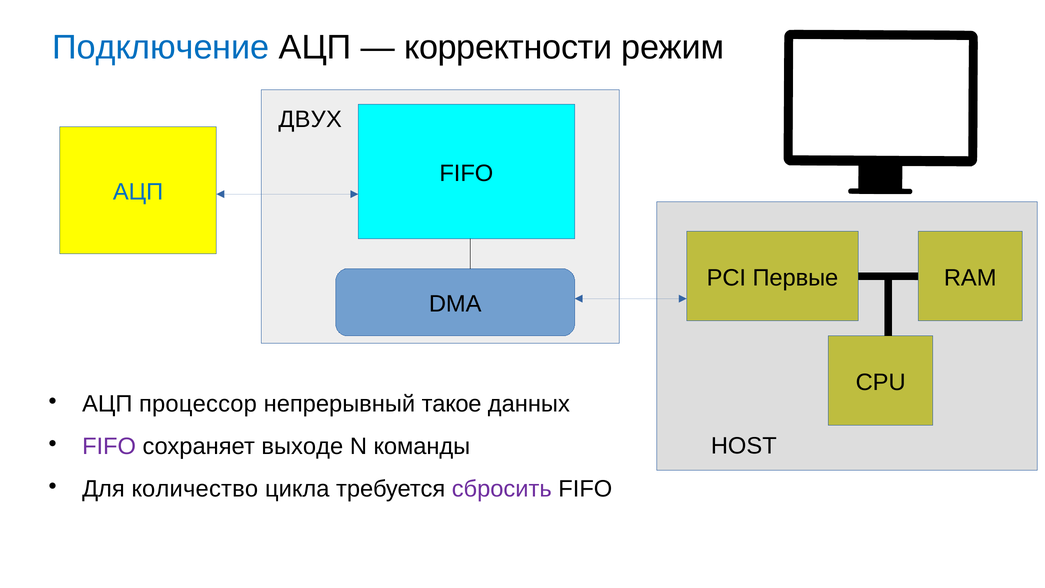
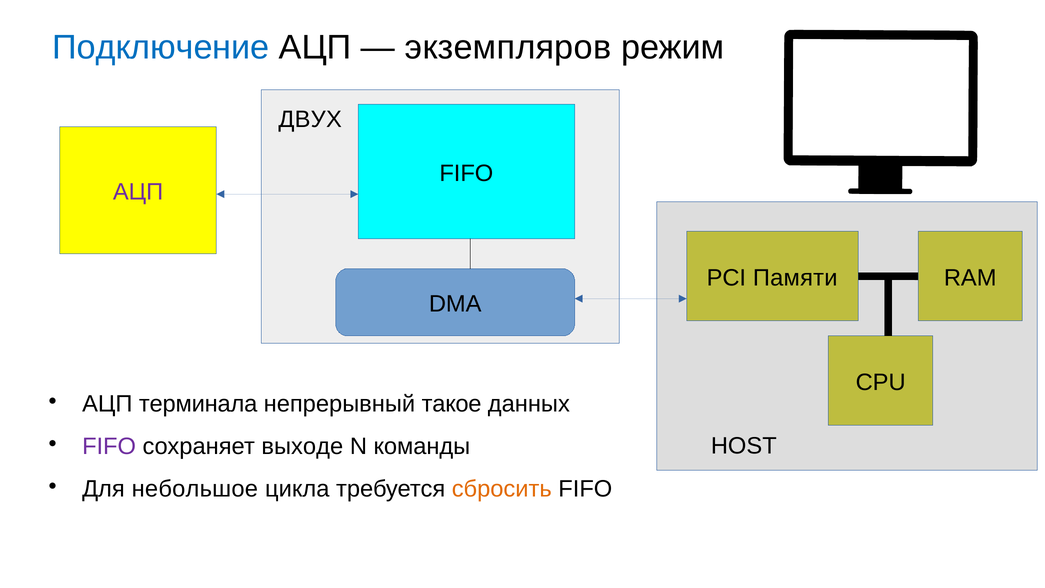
корректности: корректности -> экземпляров (508, 48)
АЦП colour: blue -> purple (138, 192)
Первые: Первые -> Памяти (795, 278)
процессор: процессор -> терминала (198, 404)
количество: количество -> небольшое (195, 489)
сбросить colour: purple -> orange (502, 489)
